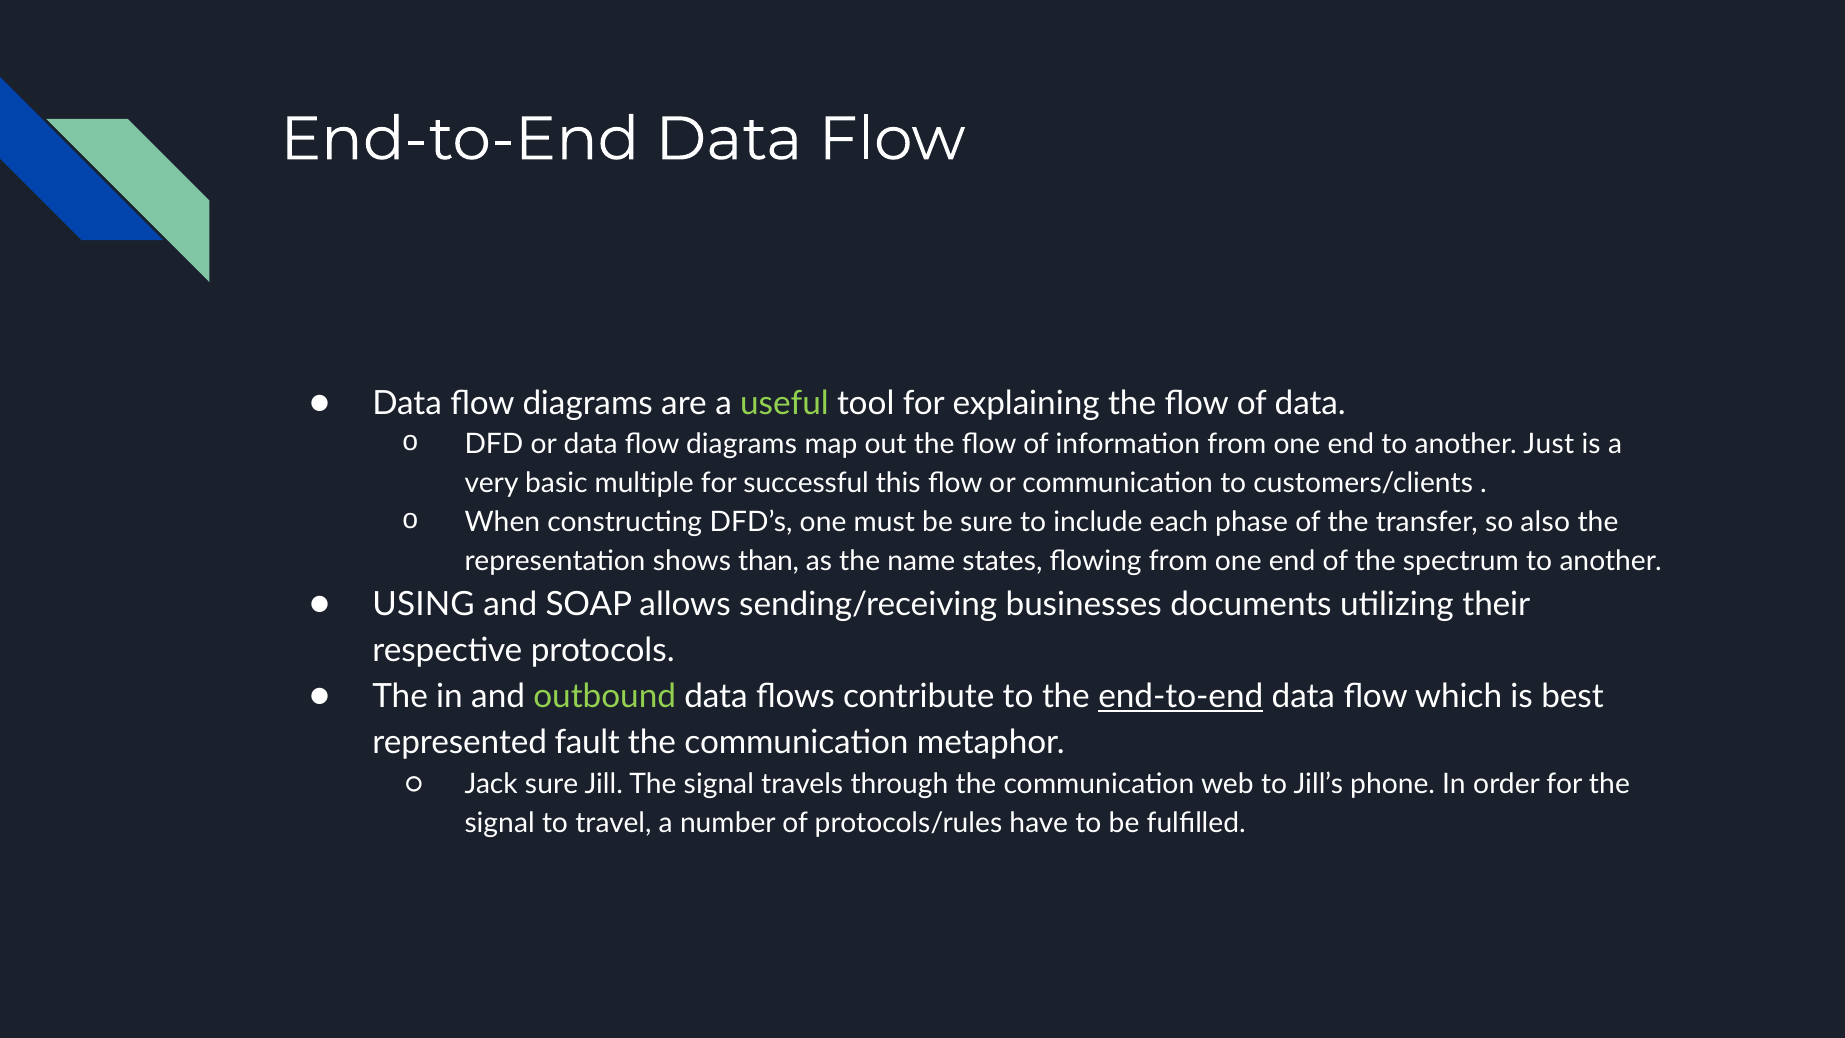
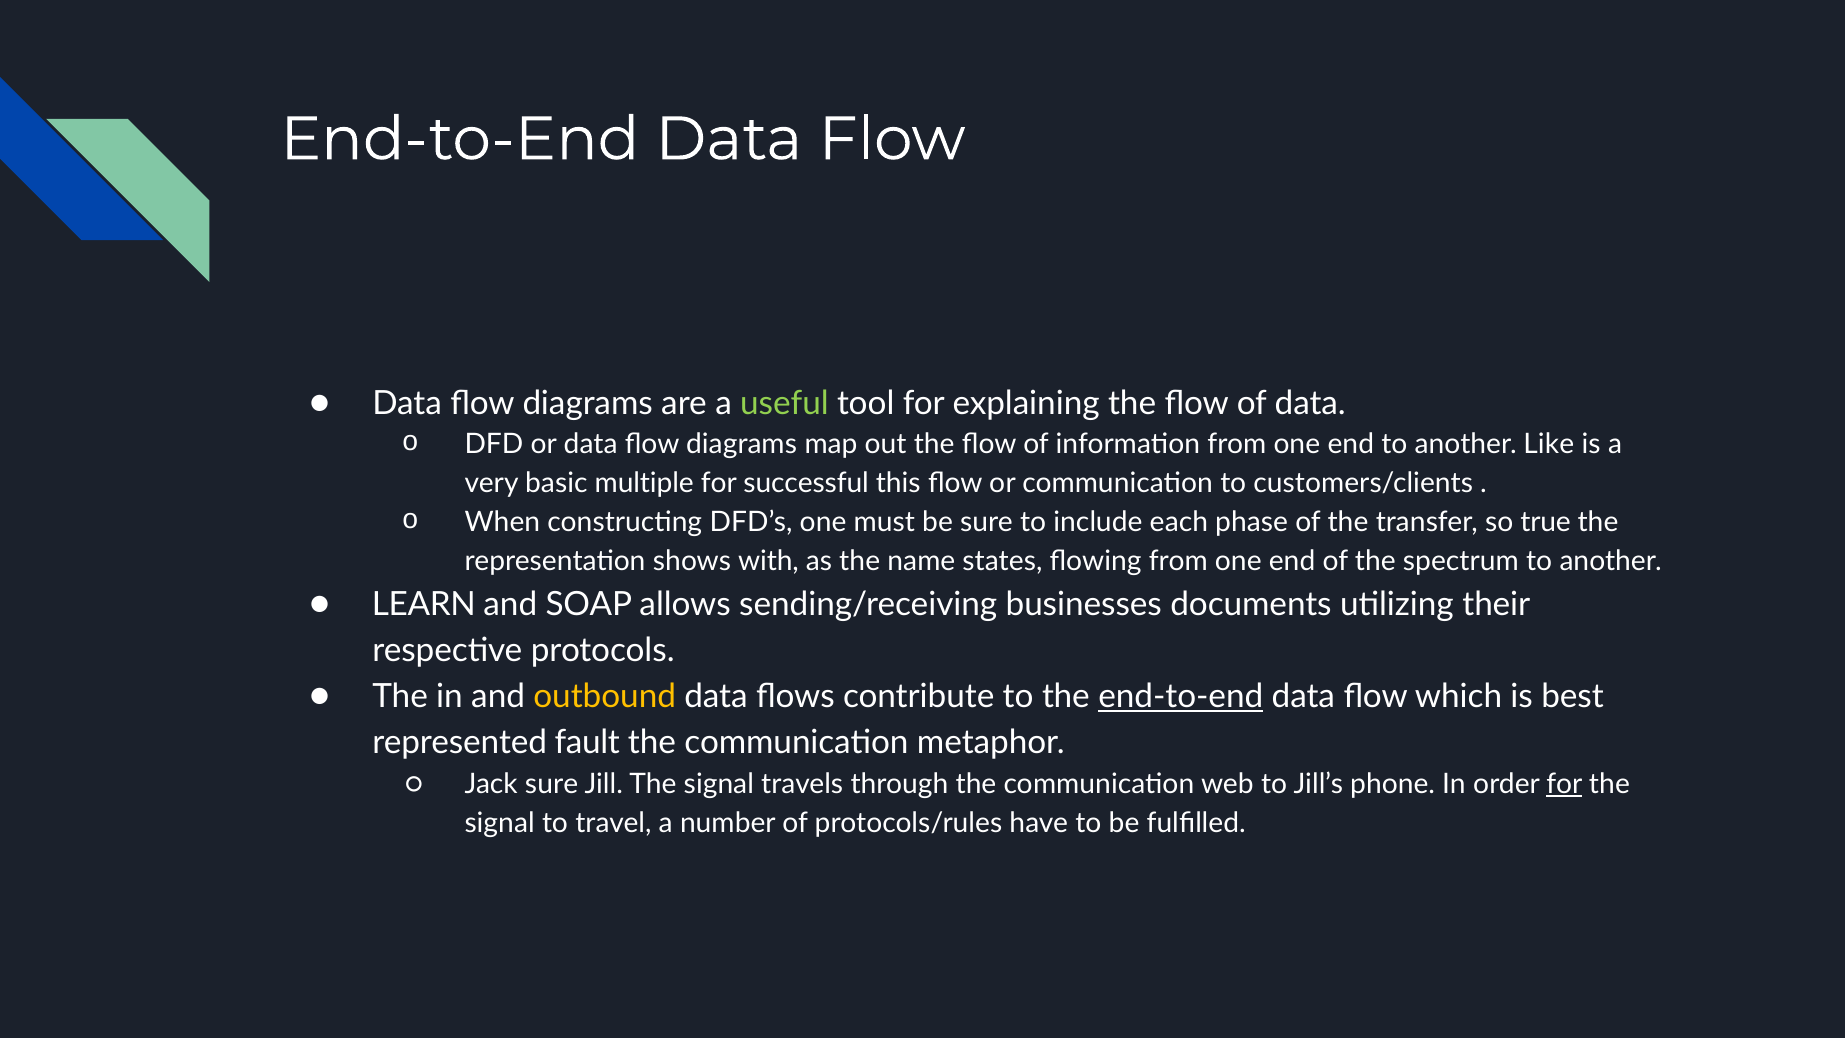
Just: Just -> Like (1549, 445)
also: also -> true (1546, 522)
than: than -> with (769, 561)
USING: USING -> LEARN (424, 604)
outbound colour: light green -> yellow (605, 696)
for underline: none -> present (1564, 784)
